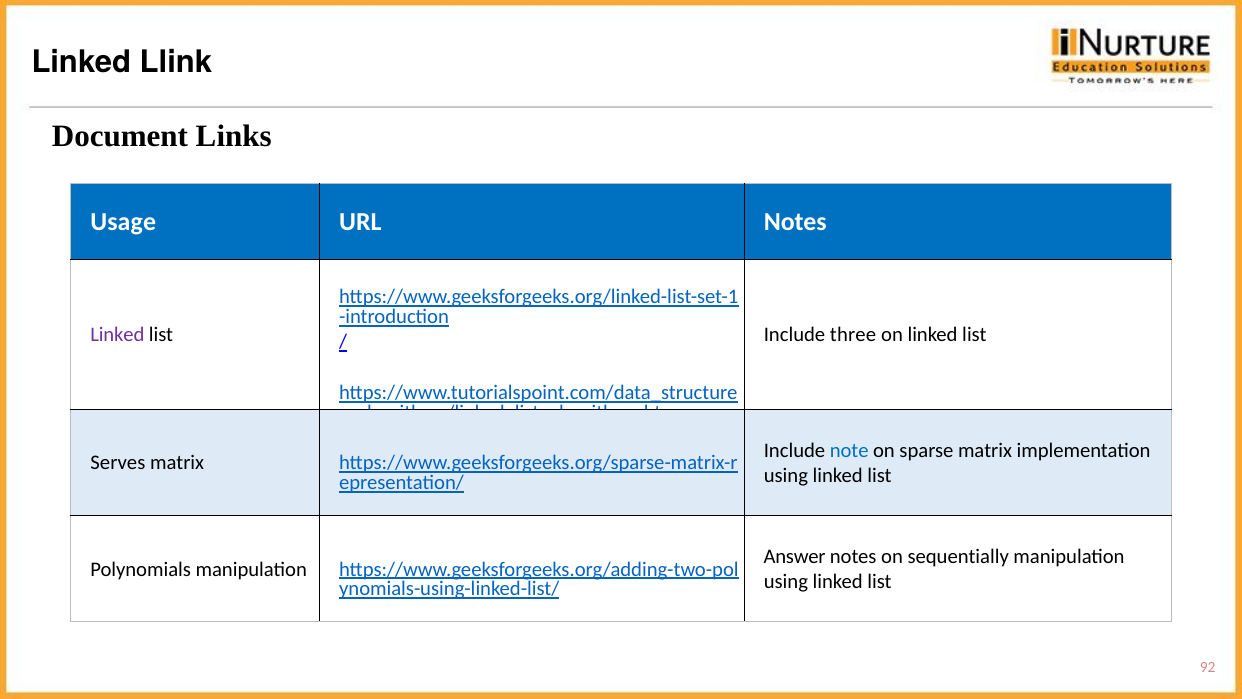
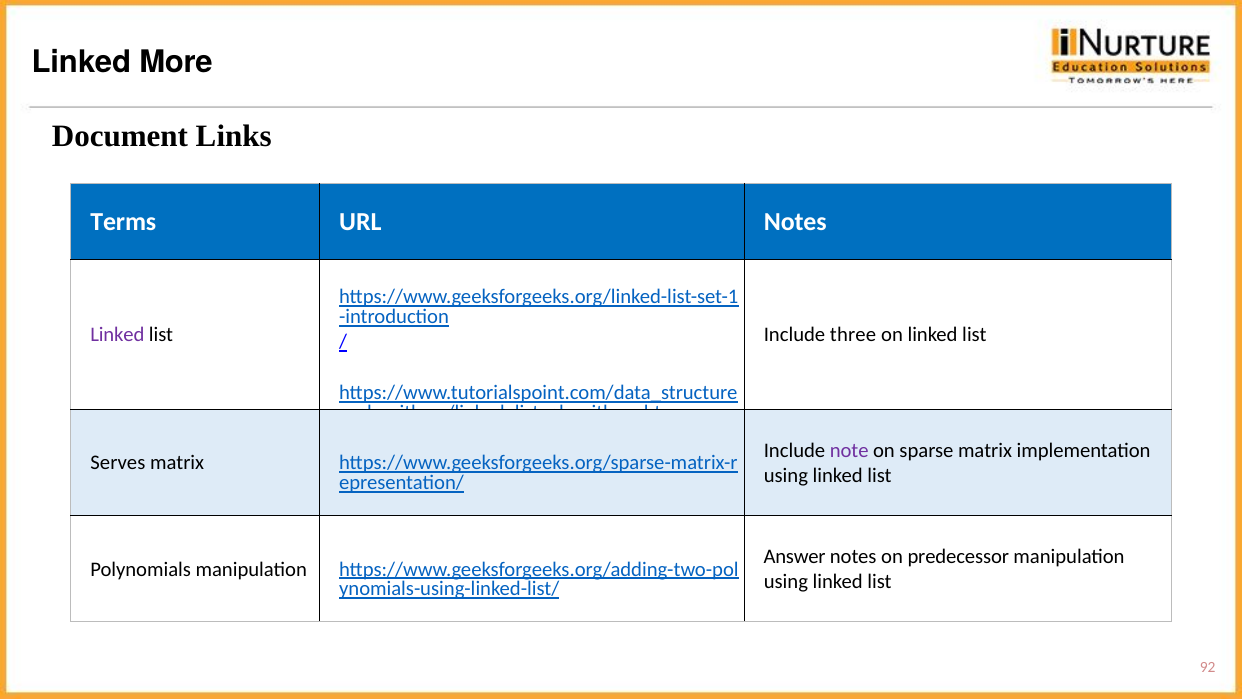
Llink: Llink -> More (176, 62)
Usage: Usage -> Terms (123, 222)
note colour: blue -> purple (849, 450)
sequentially: sequentially -> predecessor (958, 556)
